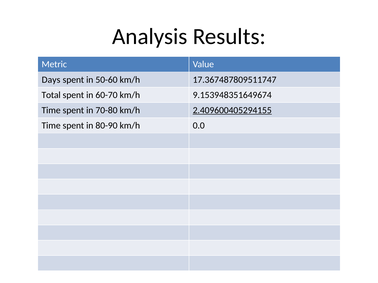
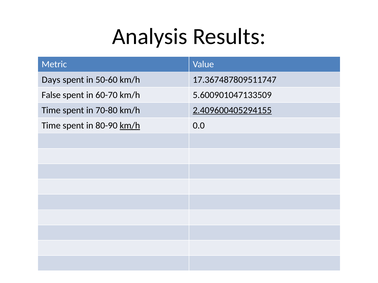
Total: Total -> False (51, 95)
9.153948351649674: 9.153948351649674 -> 5.600901047133509 (232, 95)
km/h underline: none -> present (130, 126)
